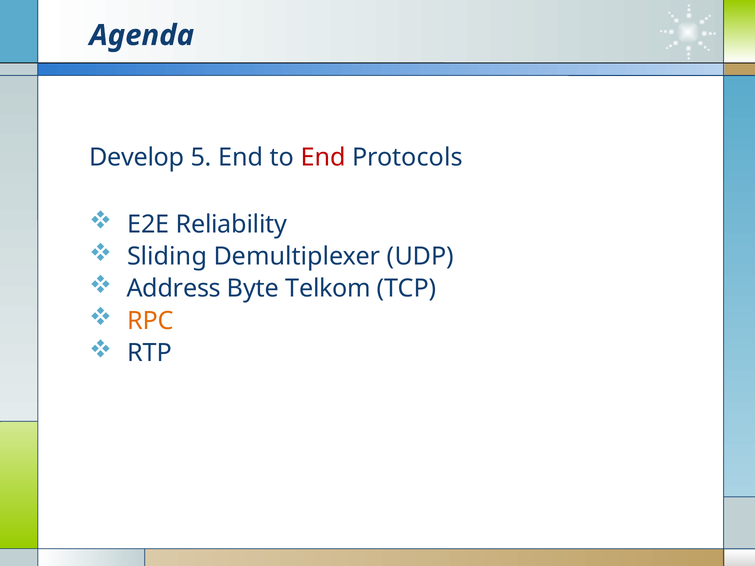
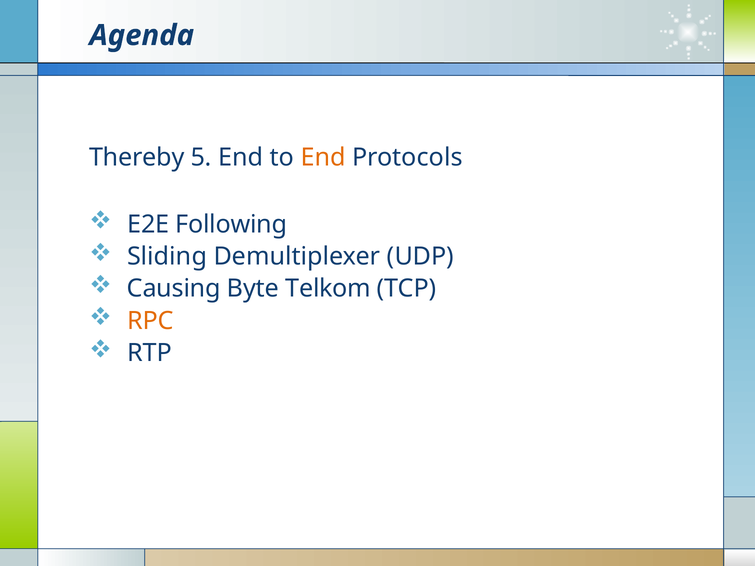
Develop: Develop -> Thereby (137, 157)
End colour: red -> orange (323, 157)
Reliability: Reliability -> Following (231, 224)
Address: Address -> Causing (174, 289)
